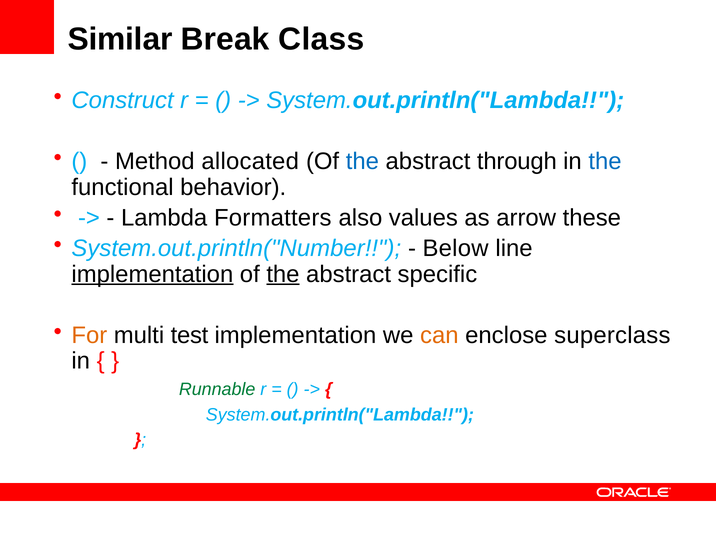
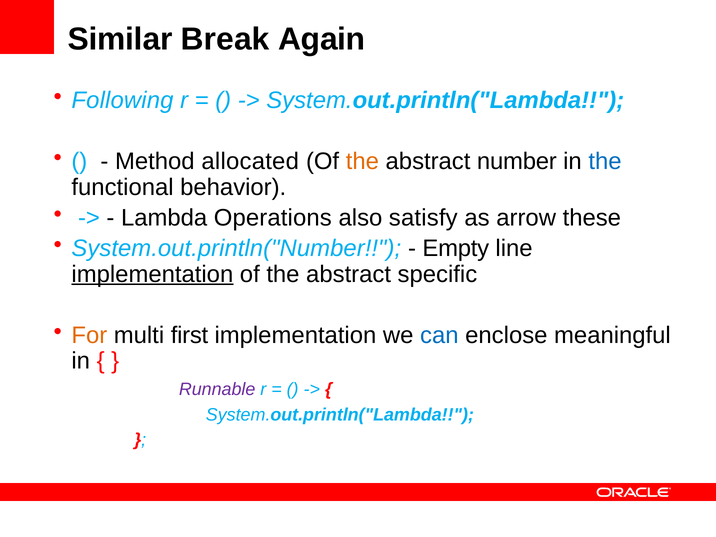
Class: Class -> Again (322, 39)
Construct: Construct -> Following (122, 101)
the colour: blue -> orange (362, 162)
through: through -> number (517, 162)
Formatters: Formatters -> Operations (273, 218)
values: values -> satisfy (423, 218)
Below: Below -> Empty (456, 248)
the underline: present -> none (283, 274)
test: test -> first (189, 335)
can colour: orange -> blue (439, 335)
superclass: superclass -> meaningful (612, 335)
Runnable colour: green -> purple (217, 390)
